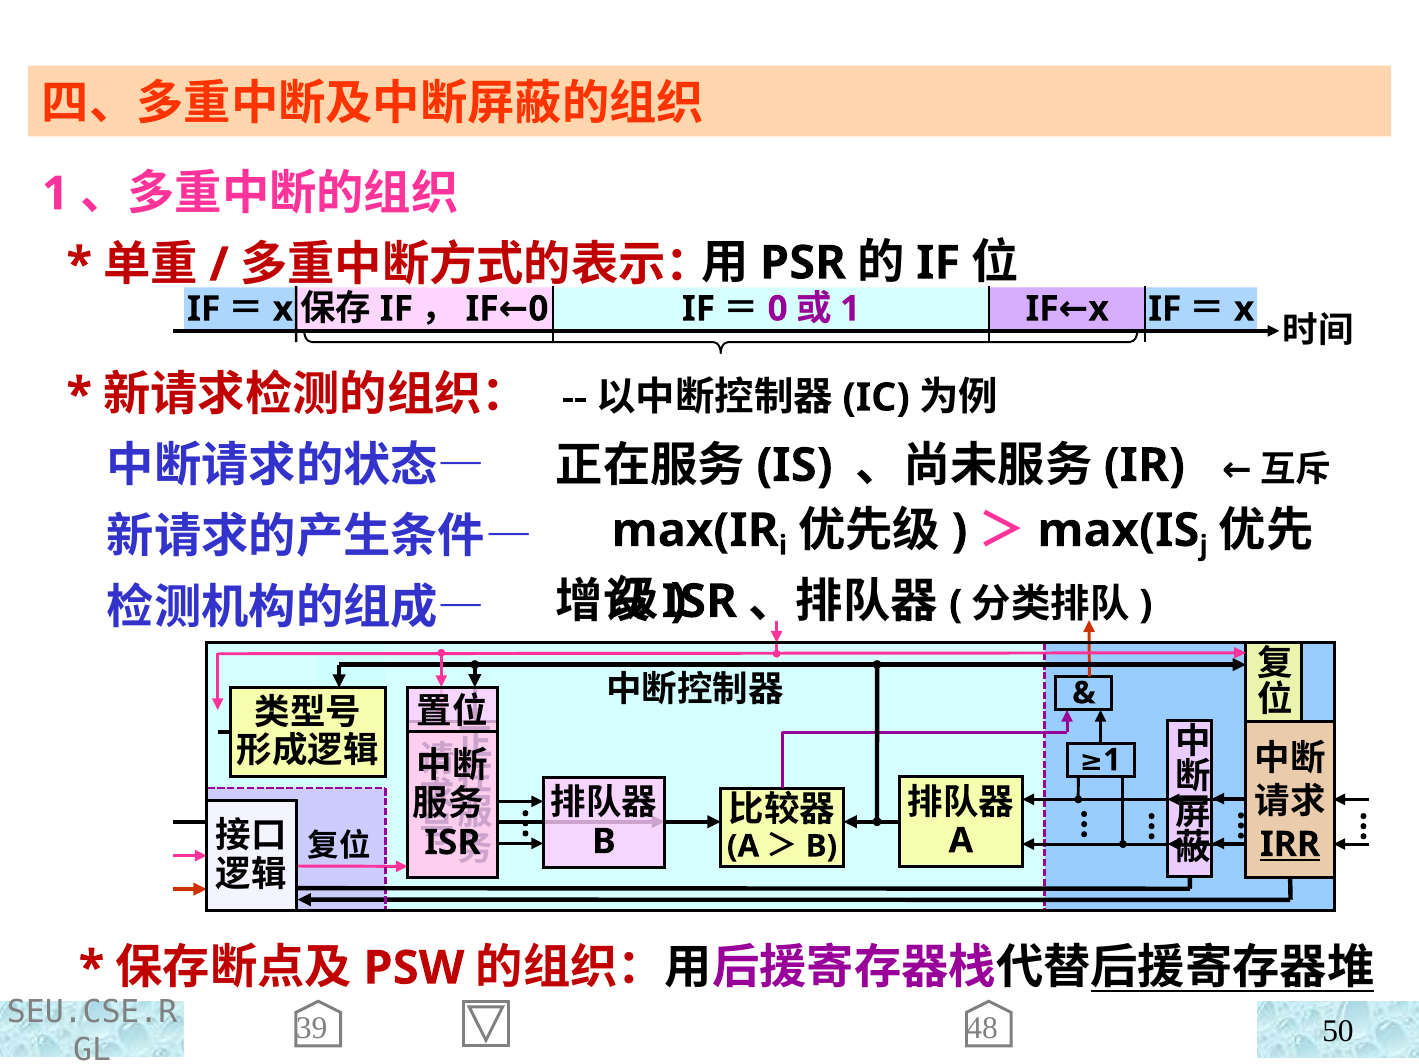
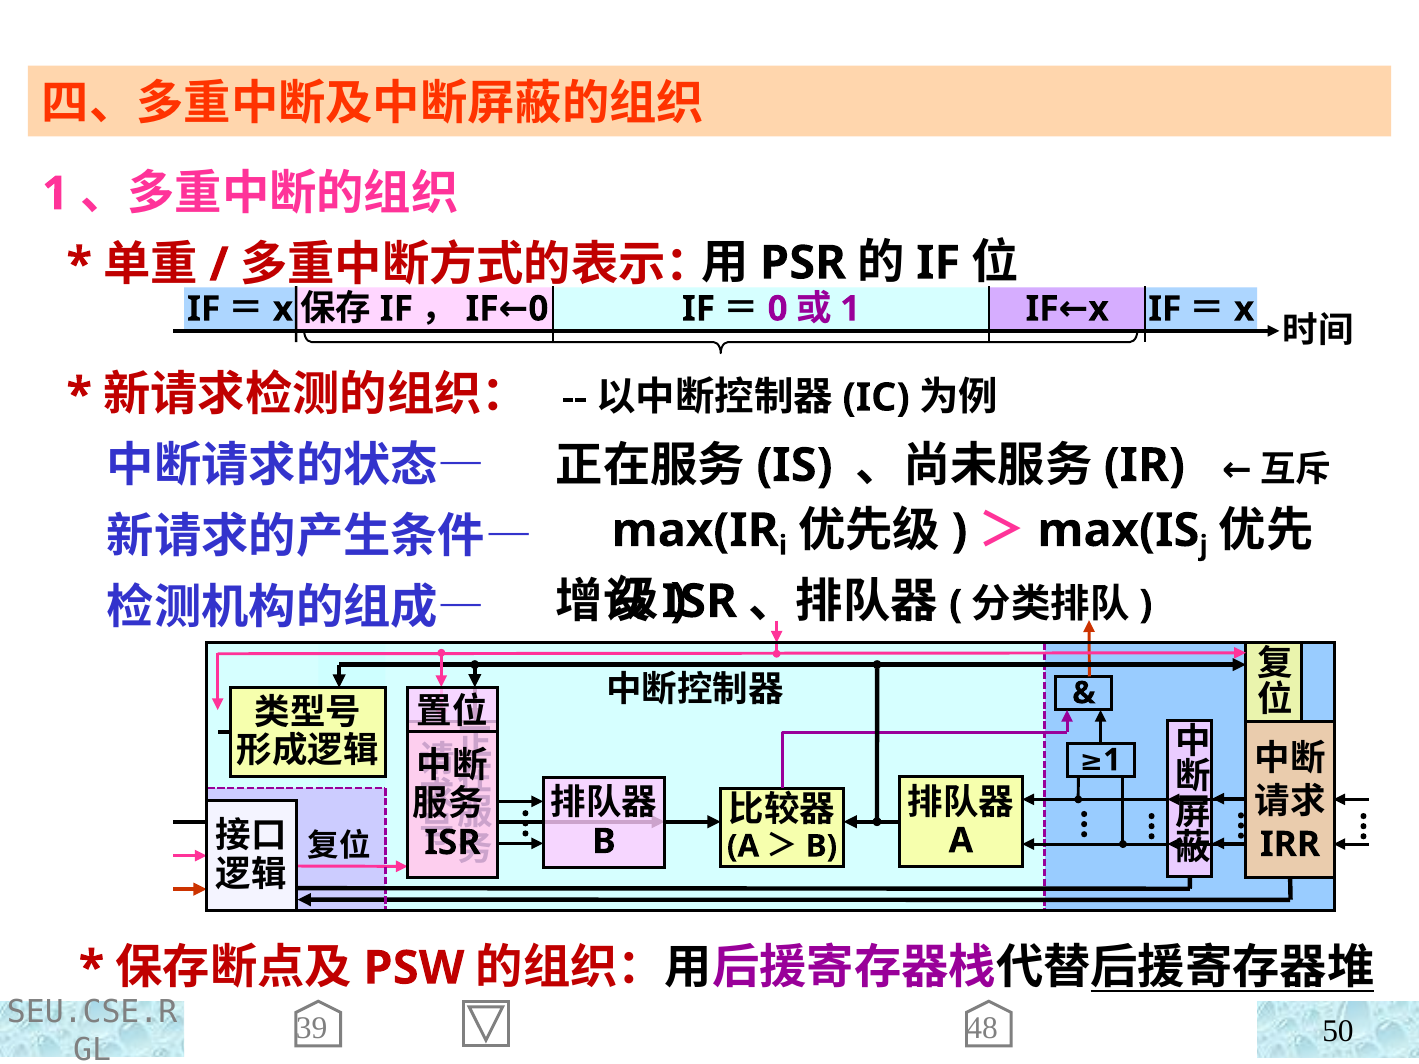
IRR underline: present -> none (1290, 845)
